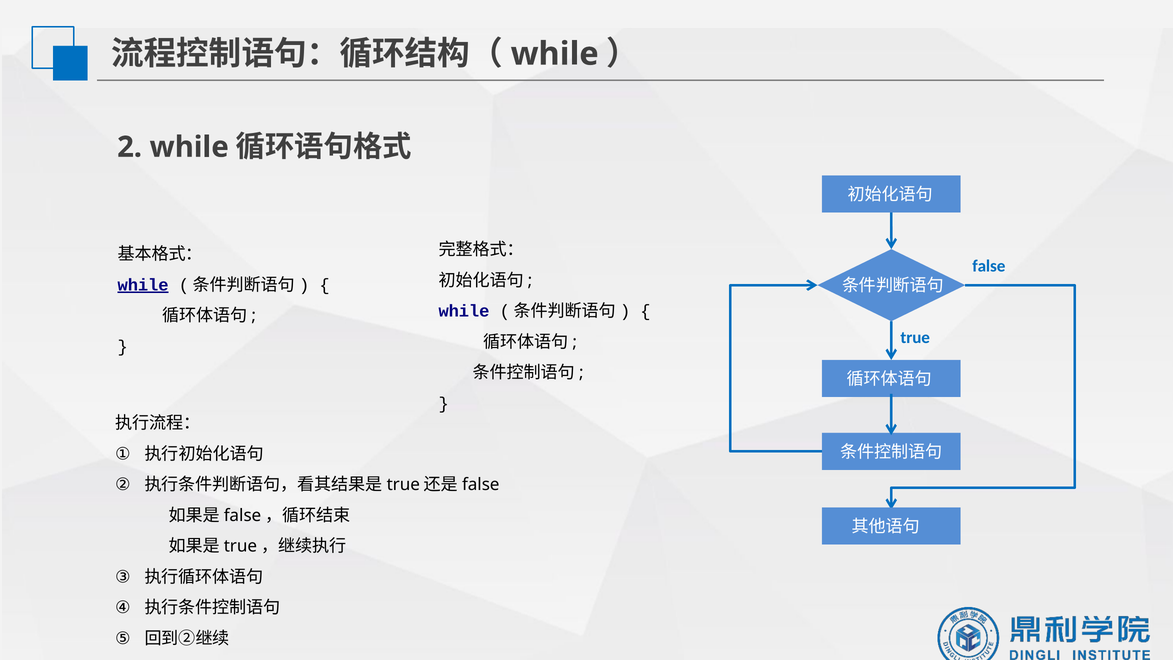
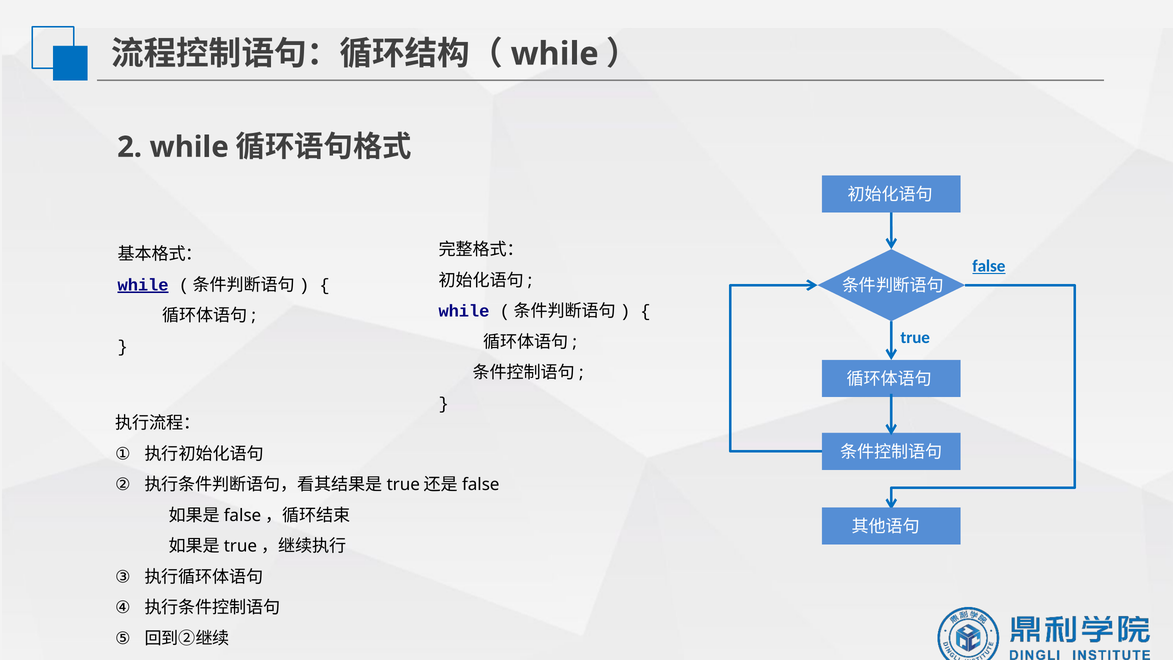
false underline: none -> present (989, 266)
